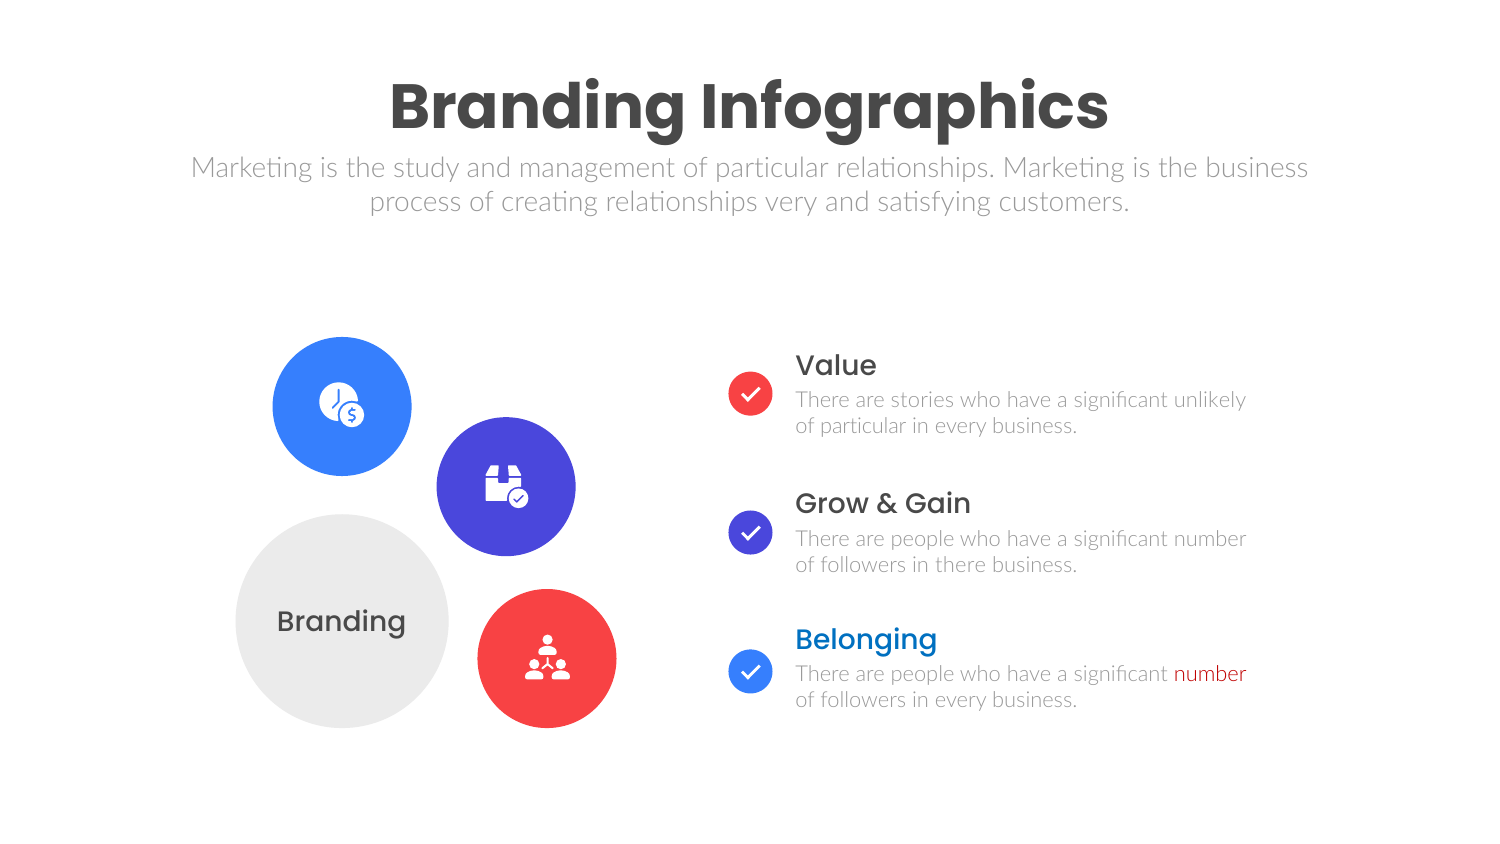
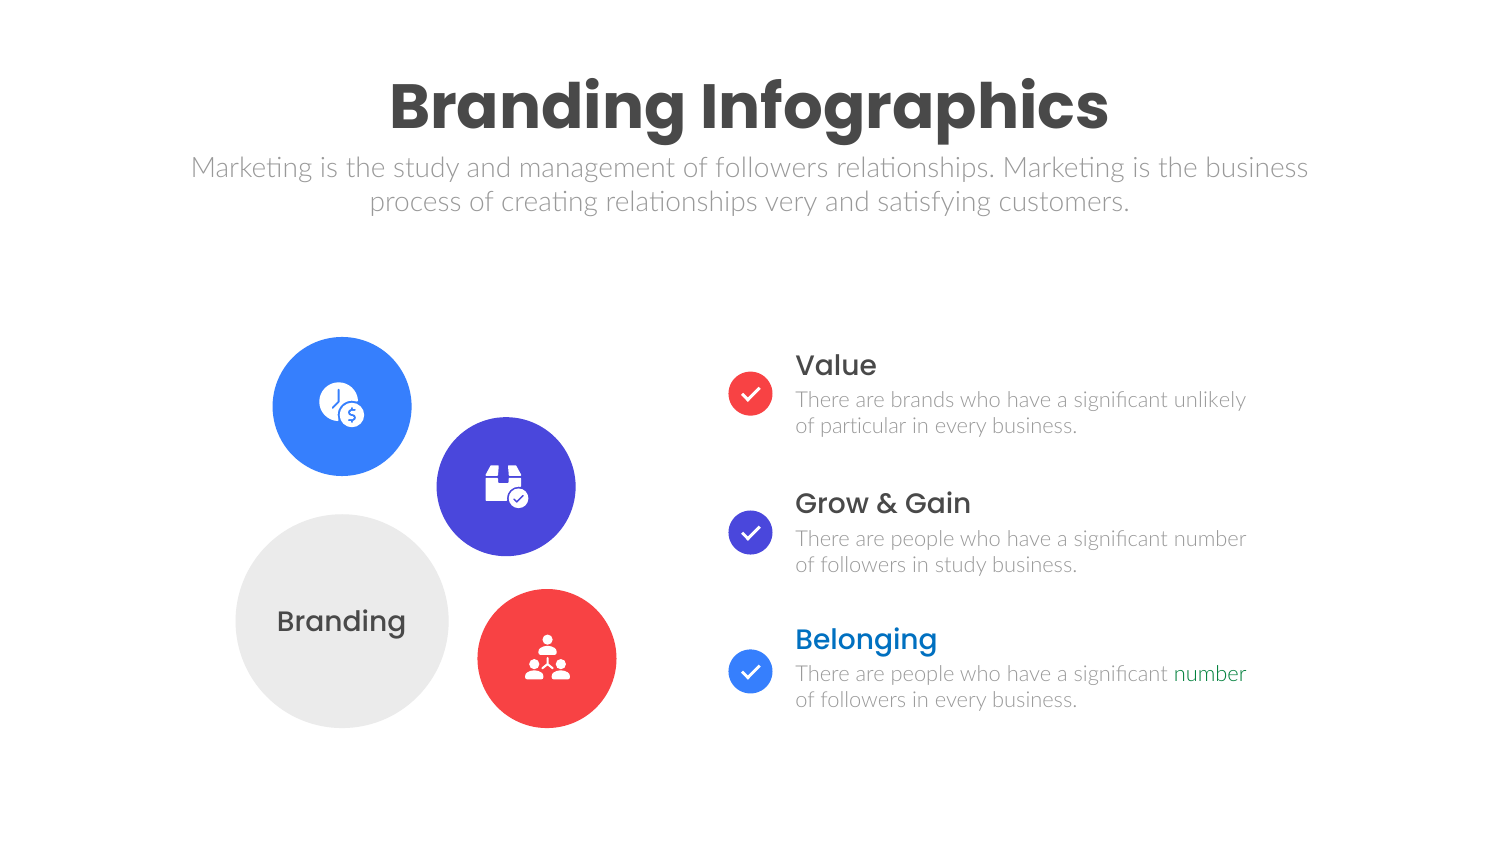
management of particular: particular -> followers (772, 168)
stories: stories -> brands (923, 400)
in there: there -> study (961, 565)
number colour: red -> green (1210, 674)
